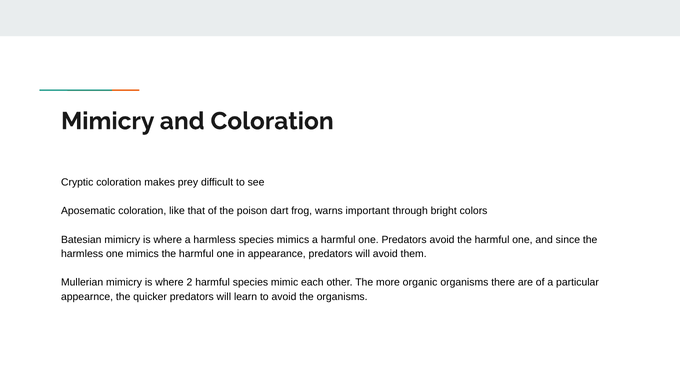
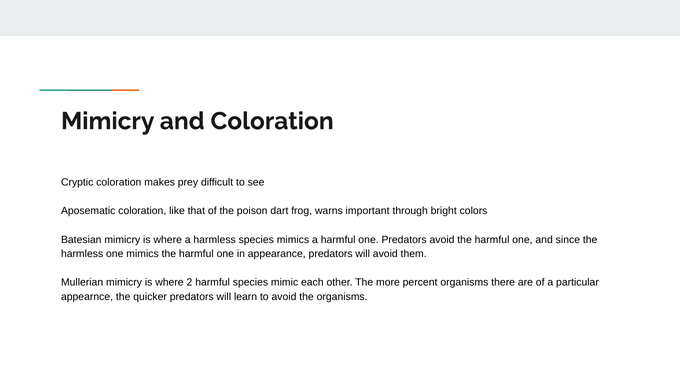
organic: organic -> percent (420, 283)
